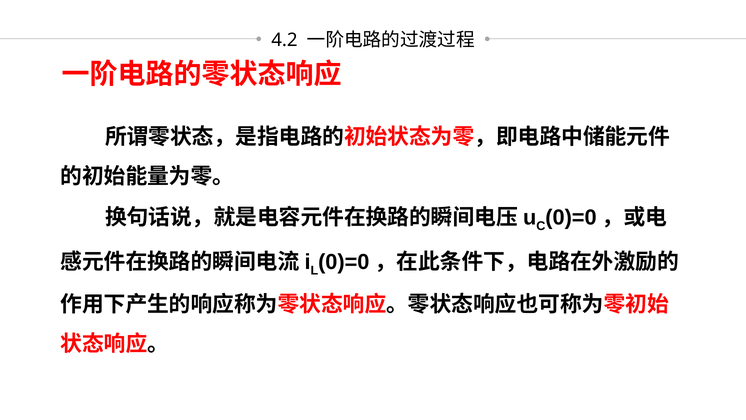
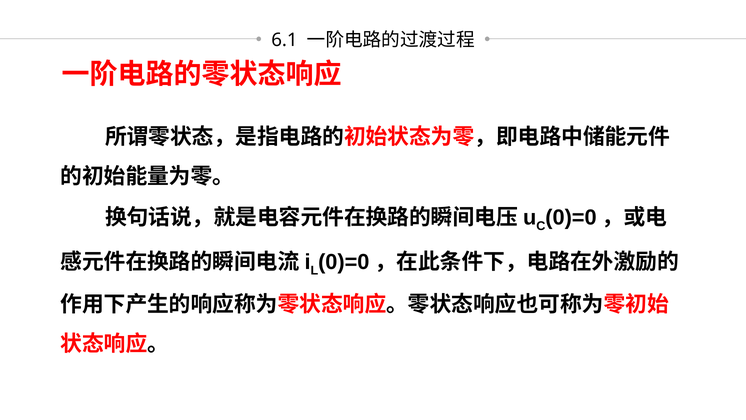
4.2: 4.2 -> 6.1 (284, 40)
